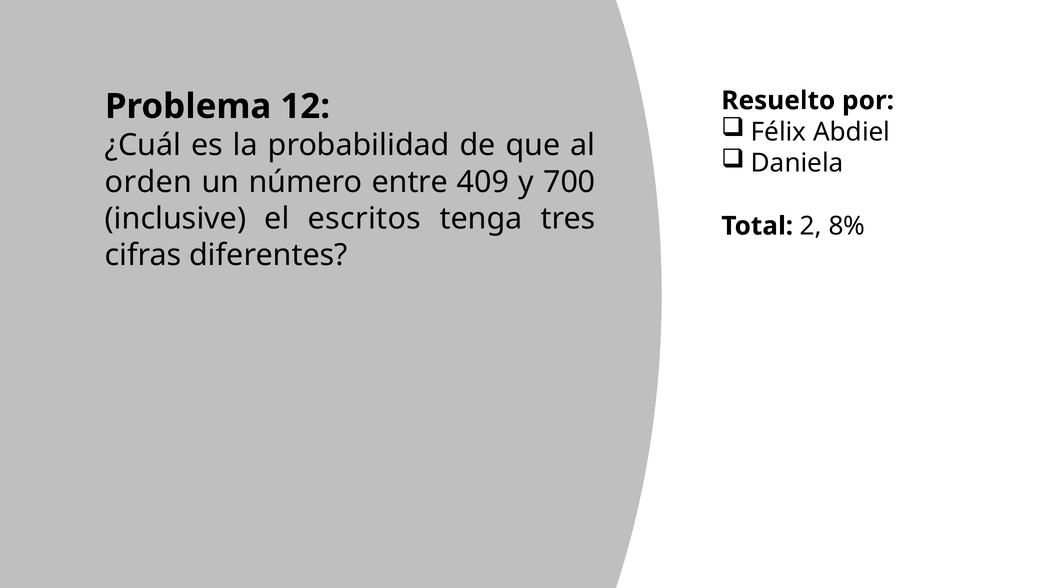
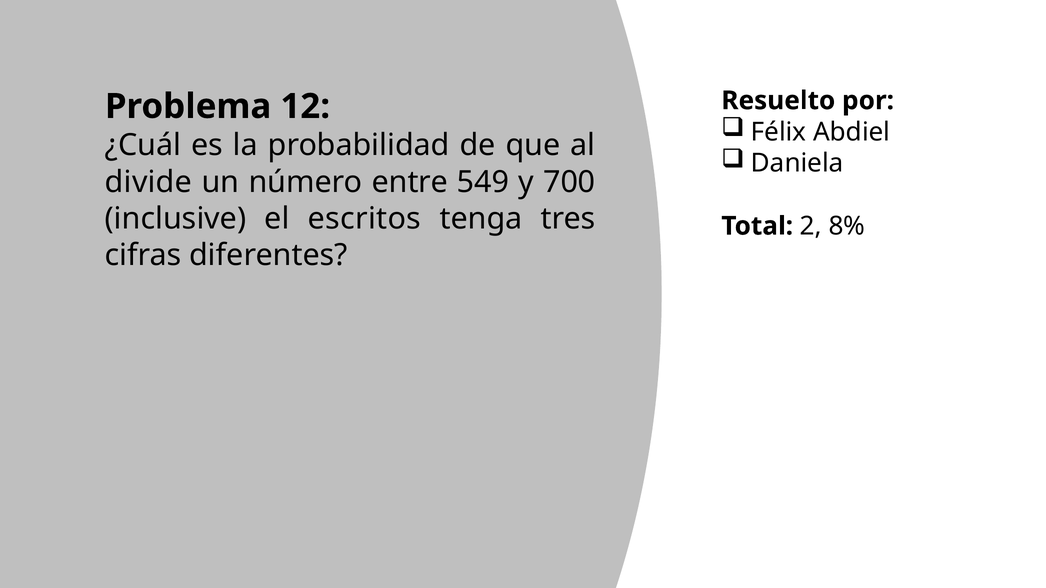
orden: orden -> divide (149, 182)
409: 409 -> 549 (483, 182)
